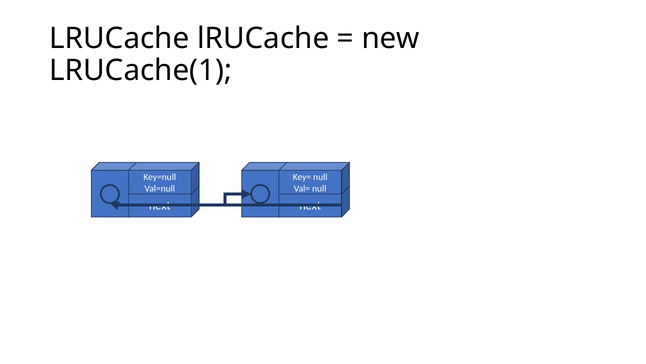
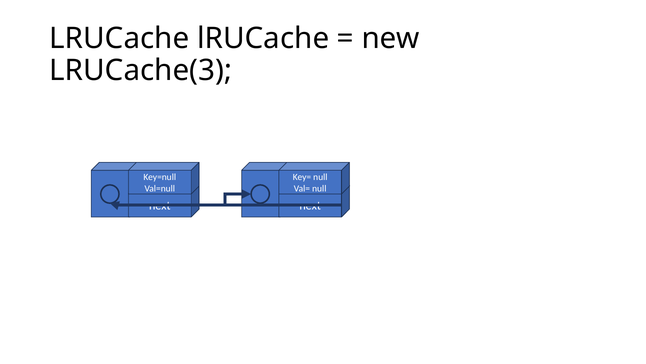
LRUCache(1: LRUCache(1 -> LRUCache(3 (141, 70)
